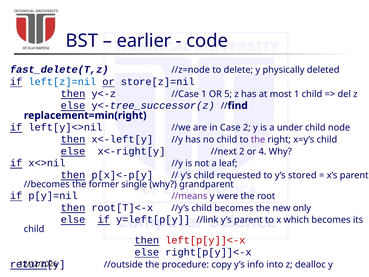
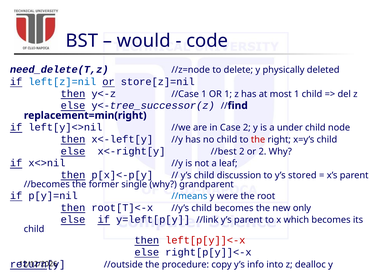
earlier: earlier -> would (144, 41)
fast_delete(T,z: fast_delete(T,z -> need_delete(T,z (59, 69)
OR 5: 5 -> 1 (228, 94)
the colour: purple -> red (258, 139)
//next: //next -> //best (224, 151)
or 4: 4 -> 2 (262, 151)
requested: requested -> discussion (239, 175)
//means colour: purple -> blue (189, 196)
